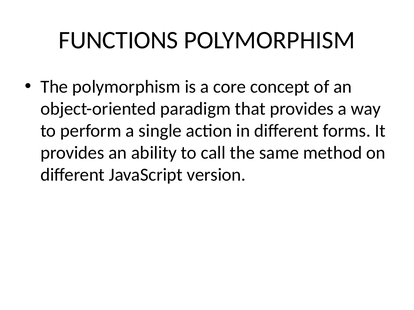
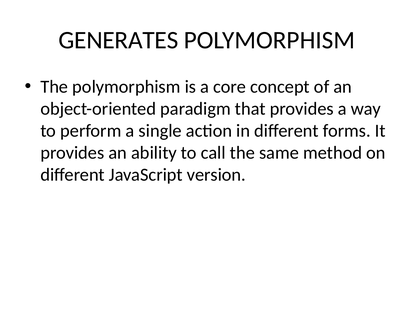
FUNCTIONS: FUNCTIONS -> GENERATES (118, 40)
